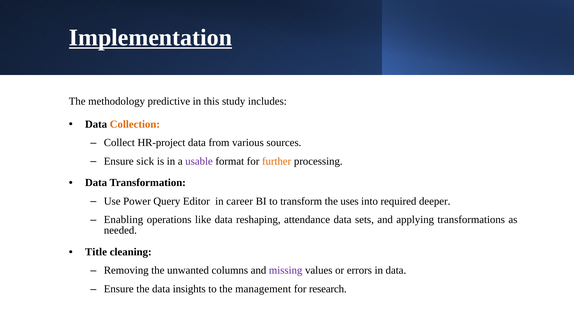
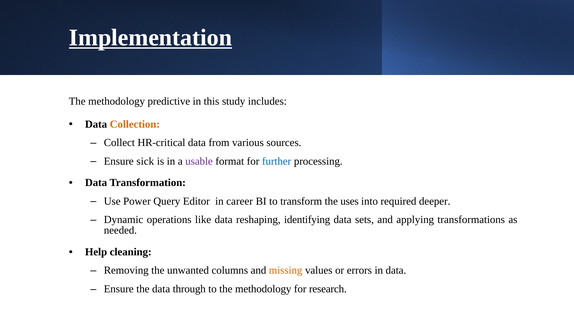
HR-project: HR-project -> HR-critical (161, 143)
further colour: orange -> blue (277, 161)
Enabling: Enabling -> Dynamic (124, 220)
attendance: attendance -> identifying (307, 220)
Title: Title -> Help (96, 252)
missing colour: purple -> orange (286, 270)
insights: insights -> through (189, 289)
to the management: management -> methodology (263, 289)
